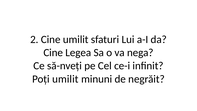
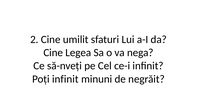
Poți umilit: umilit -> infinit (65, 79)
